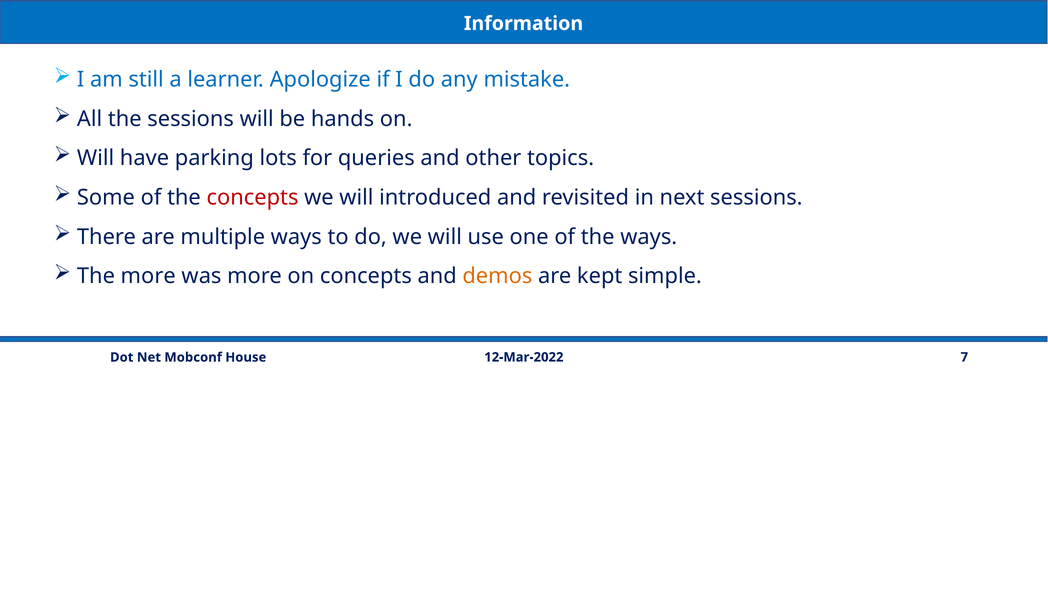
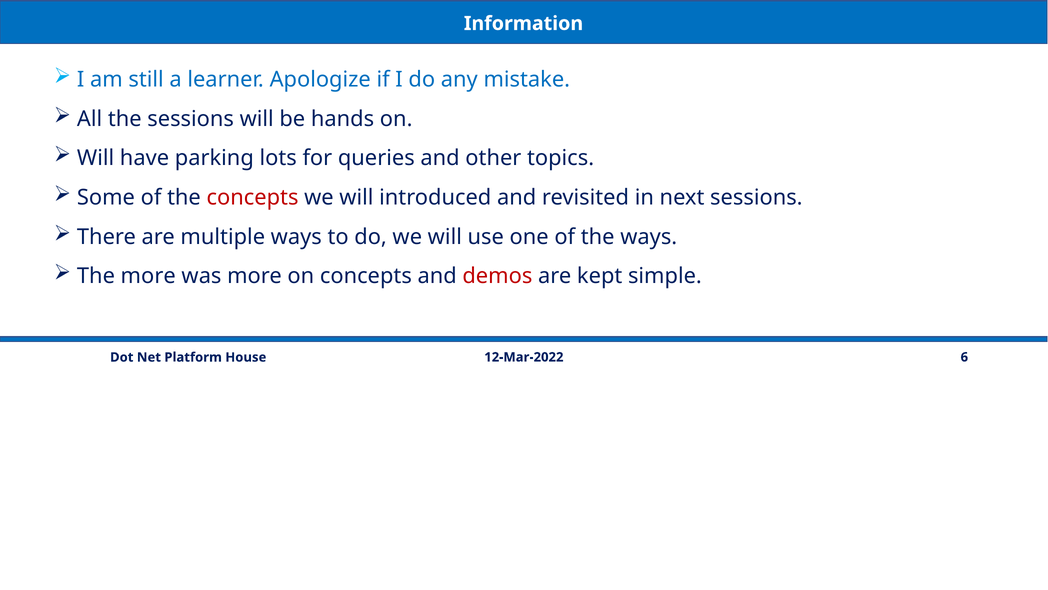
demos colour: orange -> red (497, 276)
7: 7 -> 6 (964, 357)
Mobconf: Mobconf -> Platform (193, 357)
